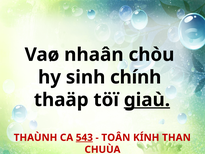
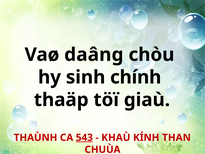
nhaân: nhaân -> daâng (94, 55)
giaù underline: present -> none (147, 100)
TOÂN: TOÂN -> KHAÙ (116, 137)
